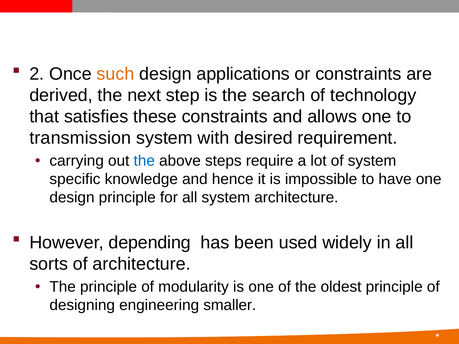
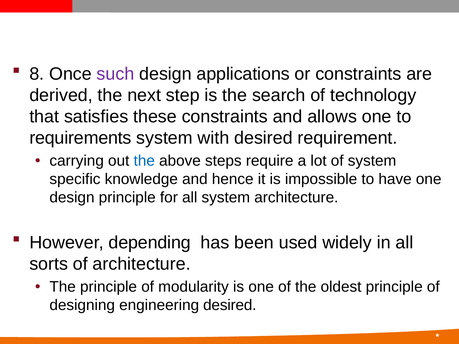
2: 2 -> 8 (37, 74)
such colour: orange -> purple (115, 74)
transmission: transmission -> requirements (80, 138)
engineering smaller: smaller -> desired (230, 305)
